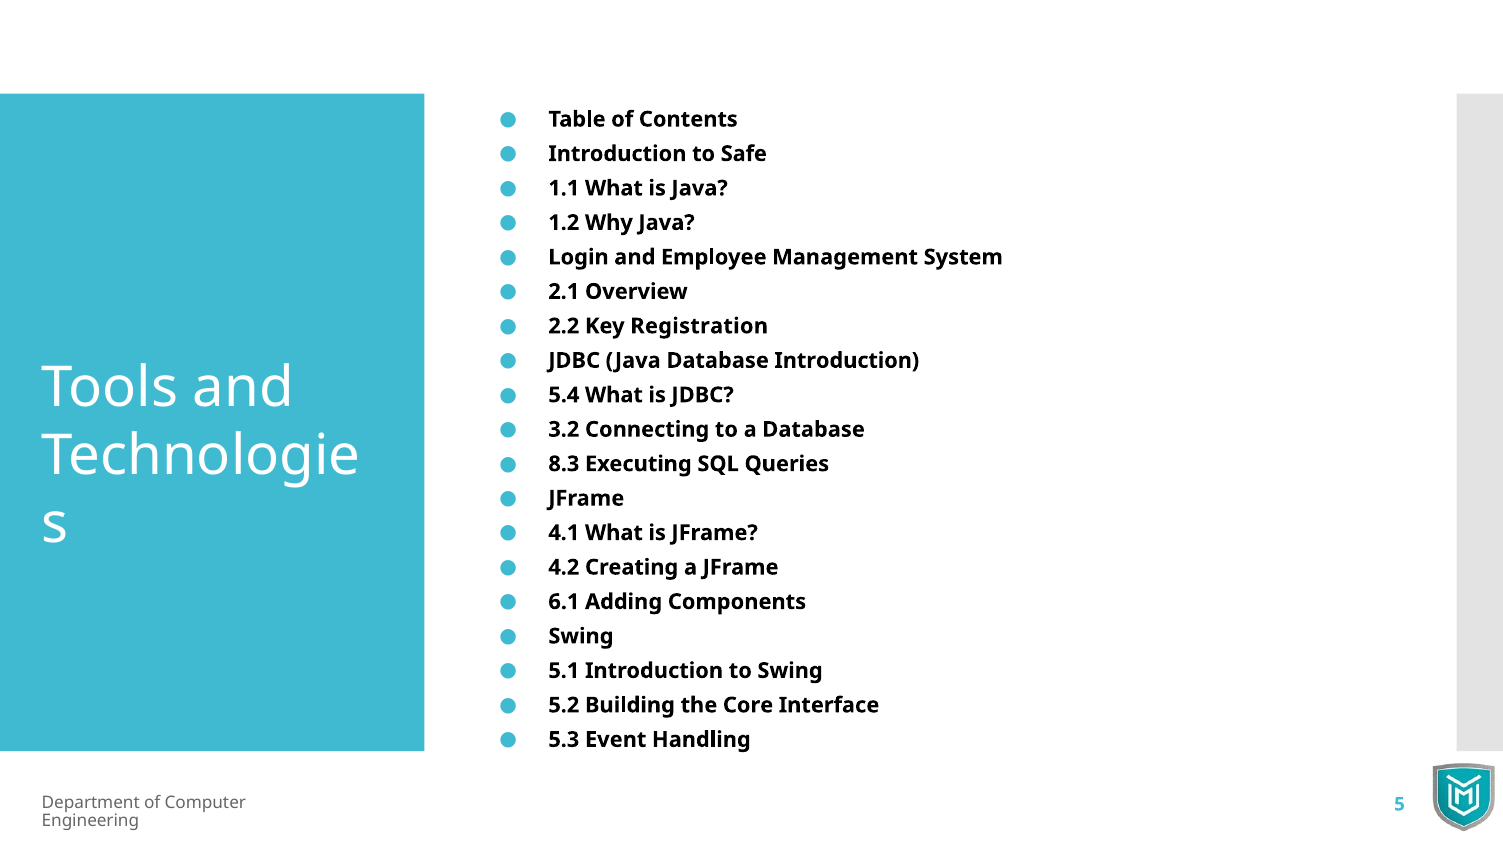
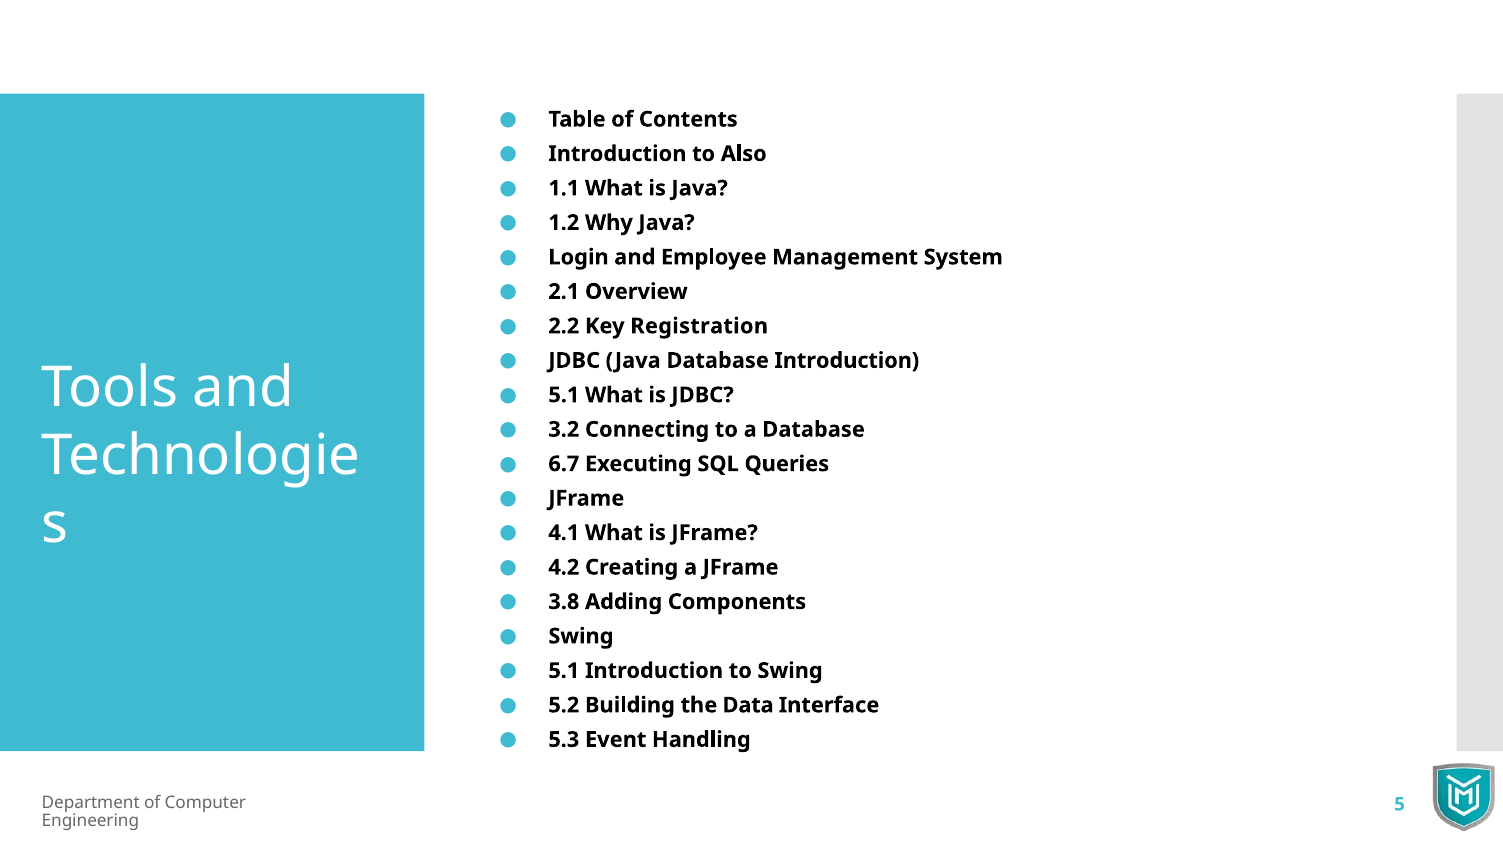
Safe: Safe -> Also (744, 154)
5.4: 5.4 -> 5.1 (564, 395)
8.3: 8.3 -> 6.7 (564, 464)
6.1: 6.1 -> 3.8 (564, 601)
Core: Core -> Data (748, 705)
